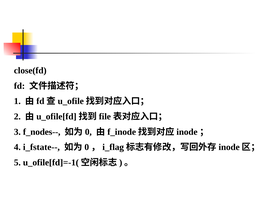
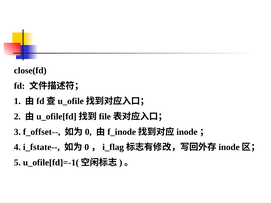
f_nodes--: f_nodes-- -> f_offset-- (42, 132)
